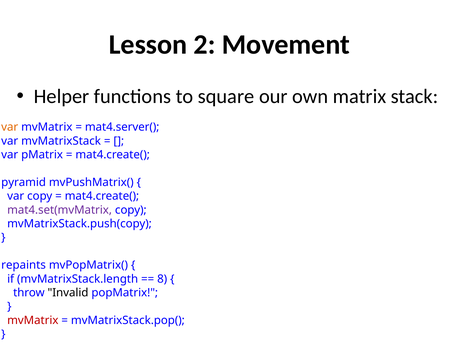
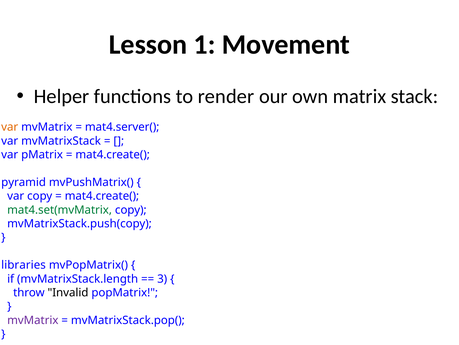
2: 2 -> 1 (204, 44)
square: square -> render (226, 96)
mat4.set(mvMatrix colour: purple -> green (60, 209)
repaints: repaints -> libraries (24, 265)
8: 8 -> 3 (162, 278)
mvMatrix colour: red -> purple (33, 320)
